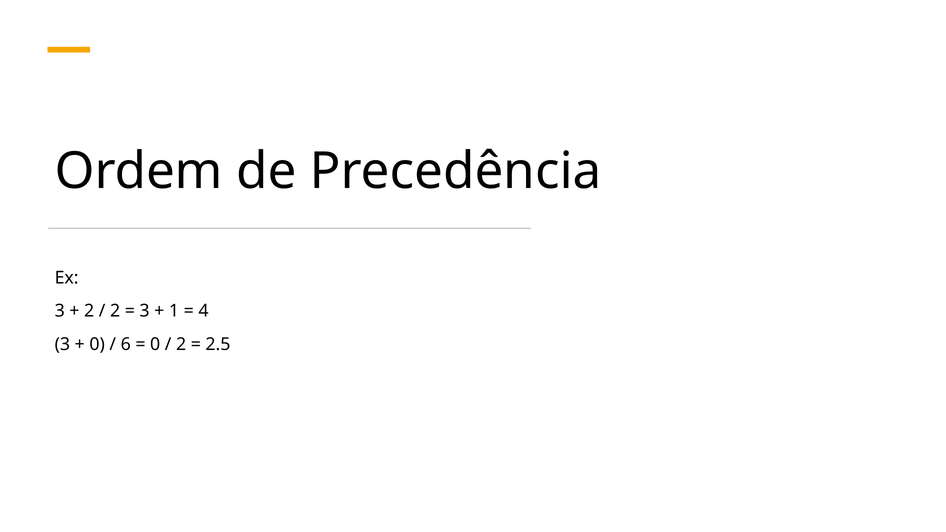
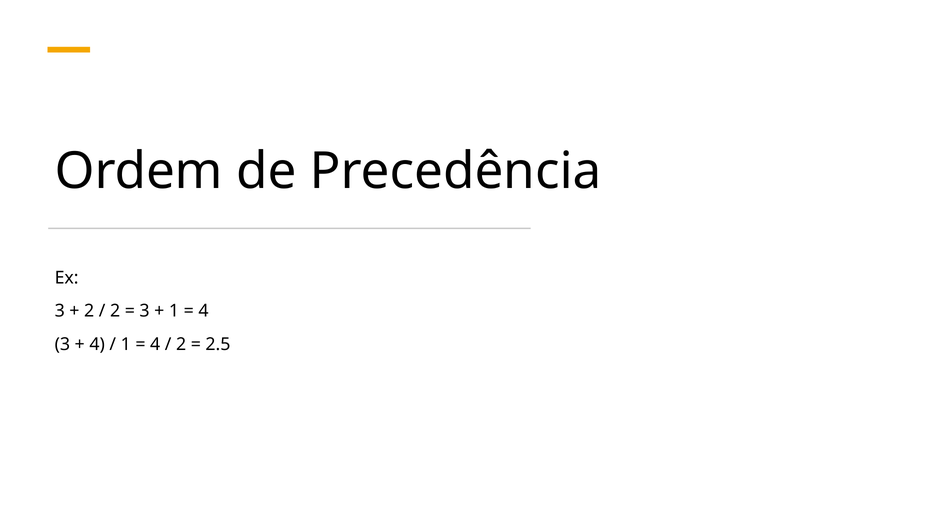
0: 0 -> 4 (97, 344)
6: 6 -> 1 (126, 344)
0: 0 -> 4 (155, 344)
